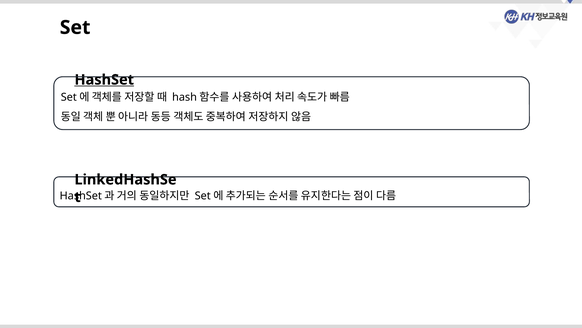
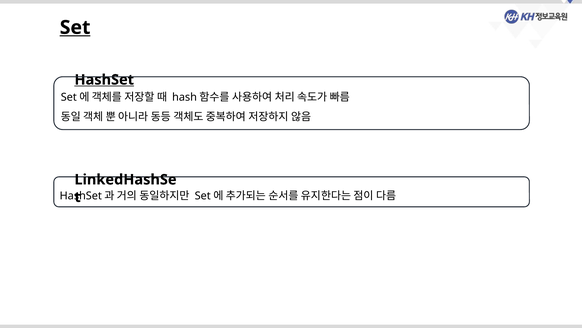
Set underline: none -> present (75, 27)
